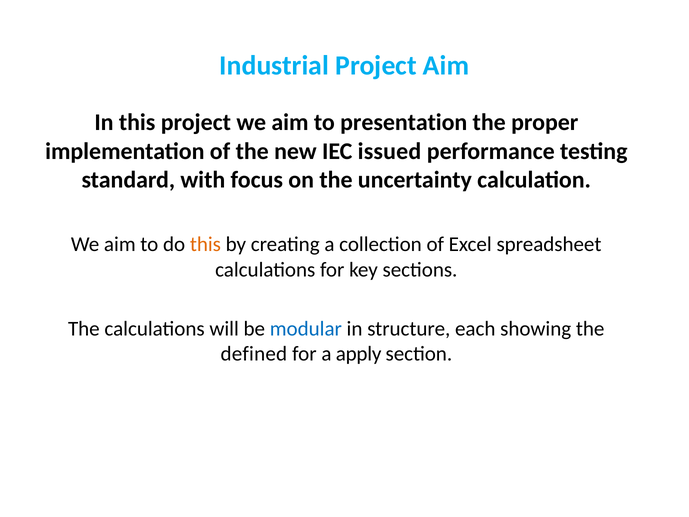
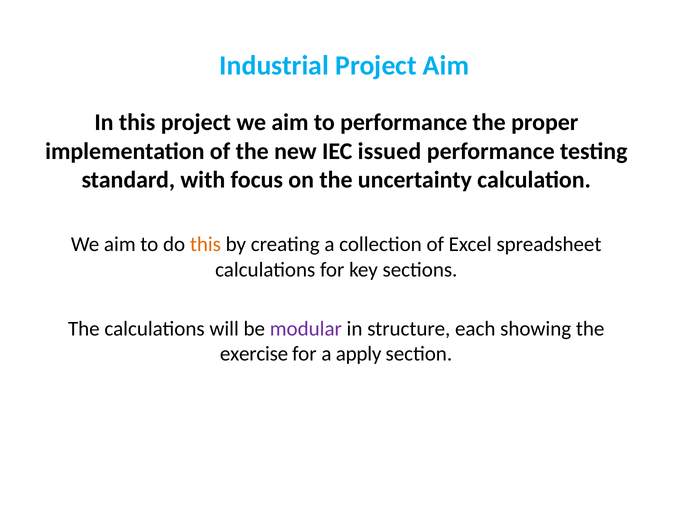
to presentation: presentation -> performance (404, 122)
modular colour: blue -> purple (306, 329)
defined: defined -> exercise (254, 354)
